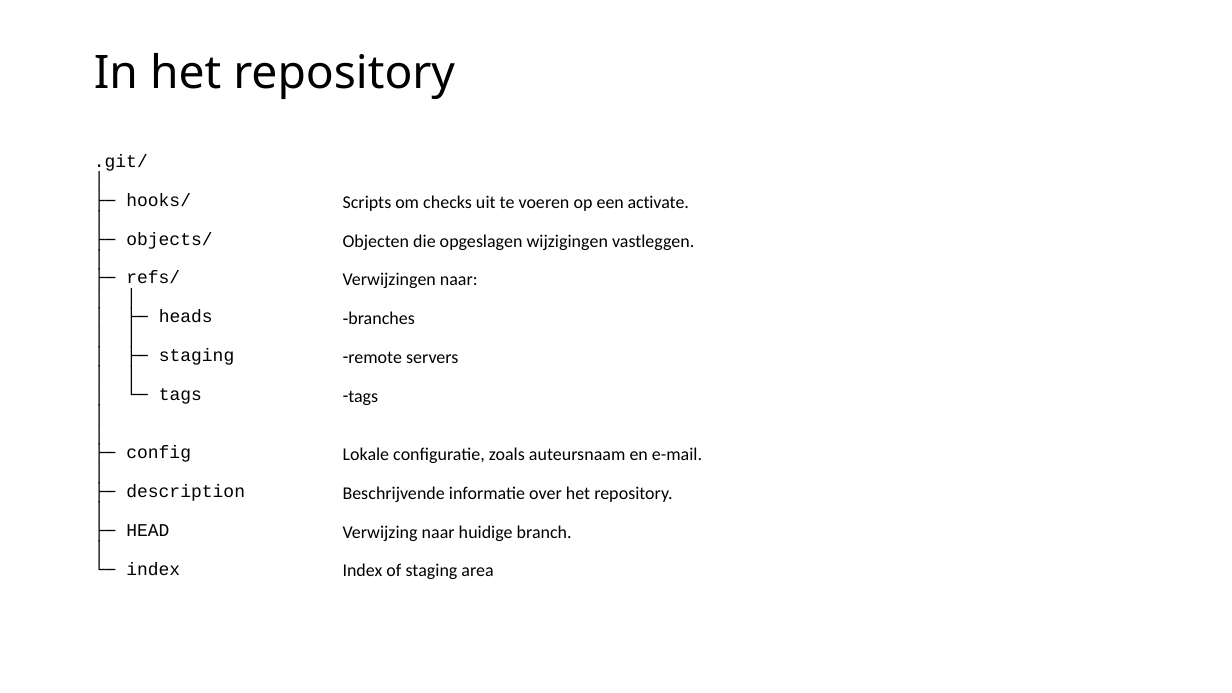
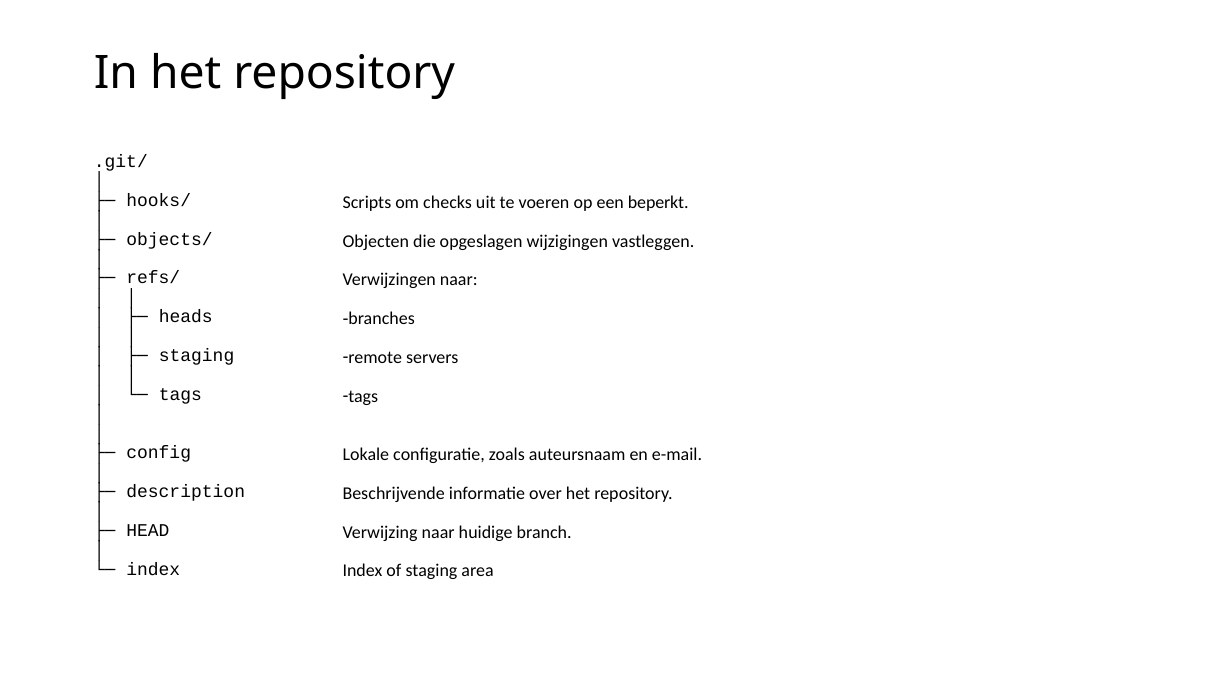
activate: activate -> beperkt (658, 202)
